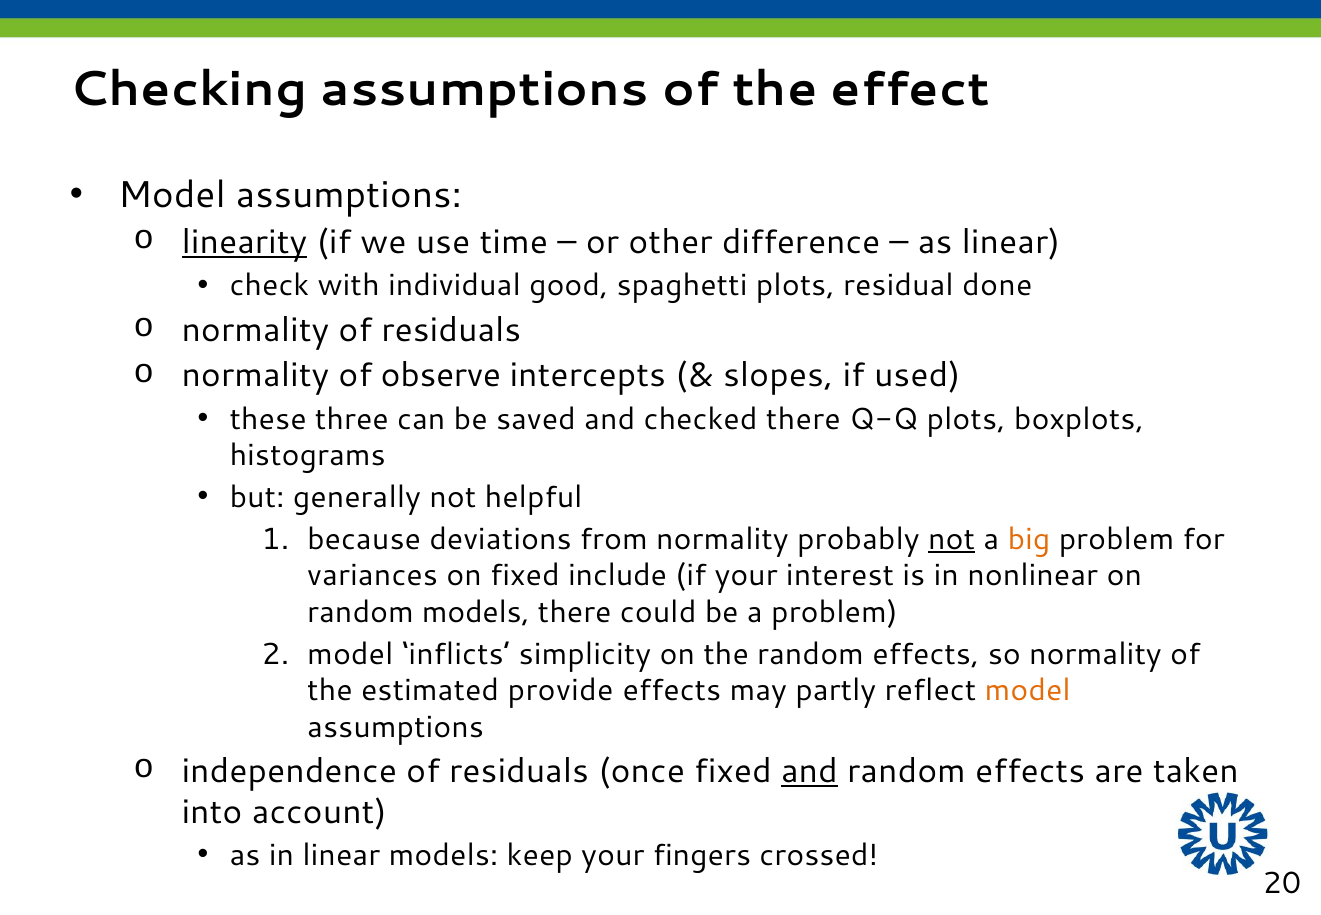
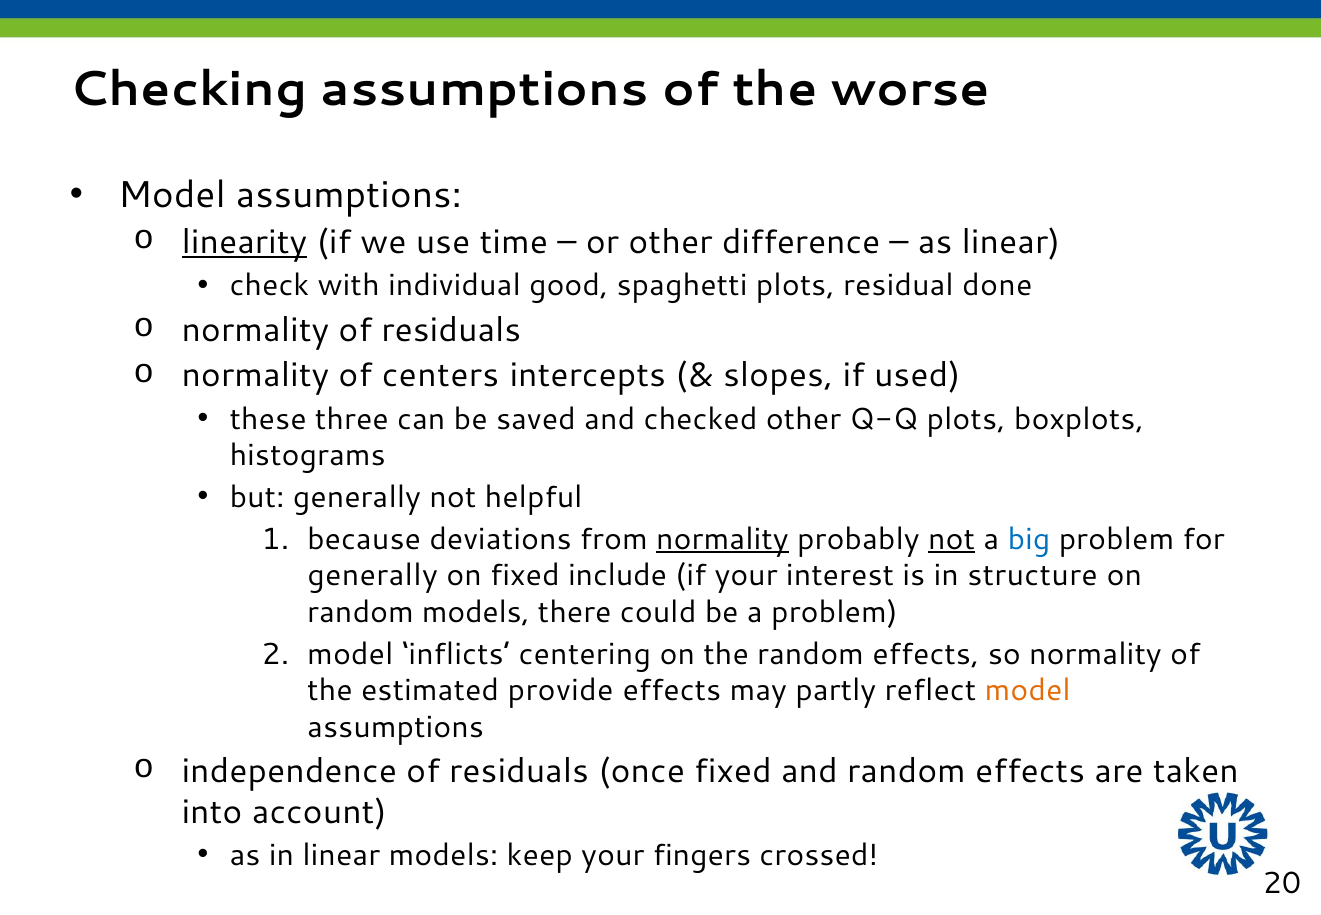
effect: effect -> worse (910, 89)
observe: observe -> centers (441, 375)
checked there: there -> other (803, 419)
normality underline: none -> present (722, 539)
big colour: orange -> blue (1029, 539)
variances: variances -> generally (373, 575)
nonlinear: nonlinear -> structure (1033, 575)
simplicity: simplicity -> centering (585, 654)
and underline: present -> none (809, 771)
